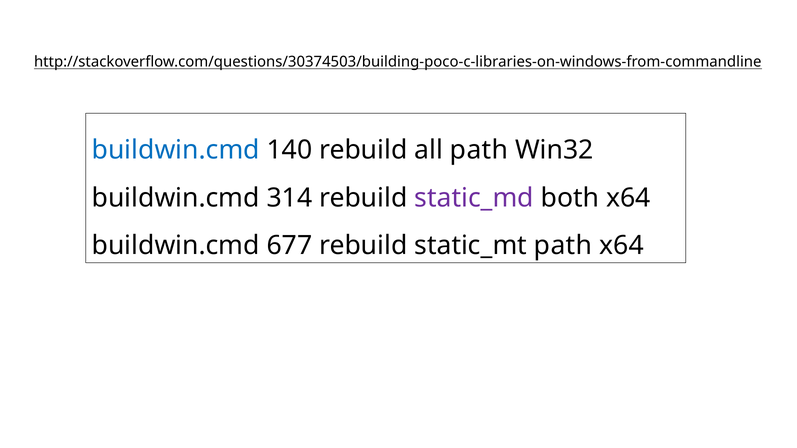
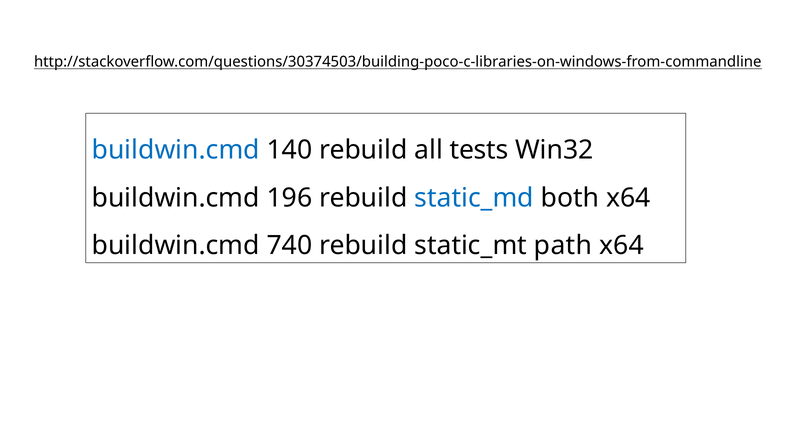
all path: path -> tests (479, 150)
314: 314 -> 196 (289, 198)
static_md colour: purple -> blue (474, 198)
677: 677 -> 740 (289, 246)
